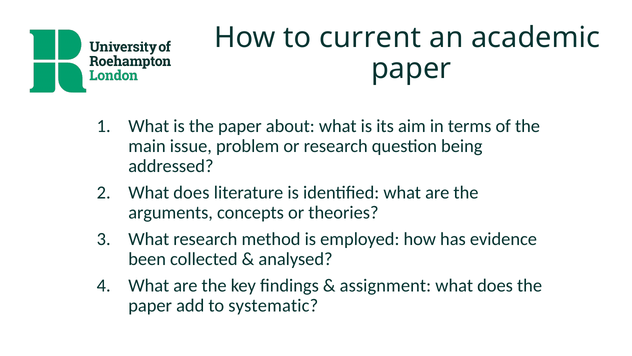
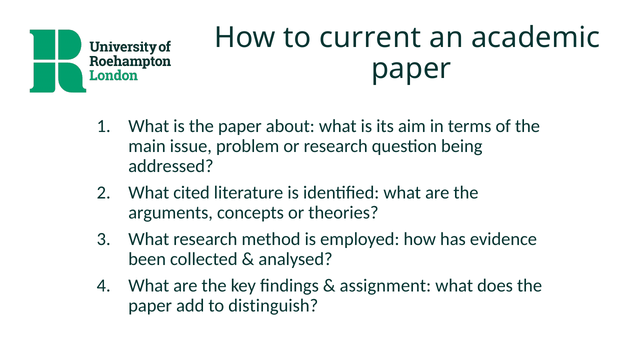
does: does -> cited (192, 192)
systematic: systematic -> distinguish (273, 305)
